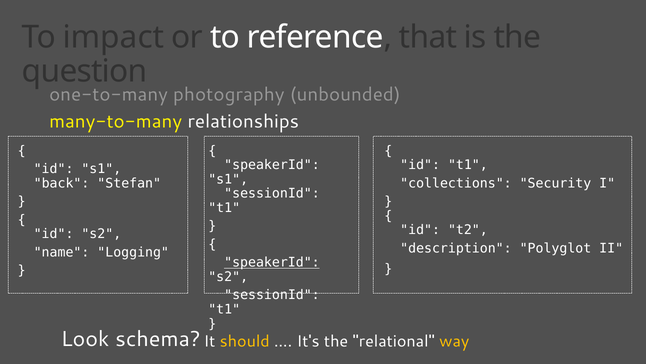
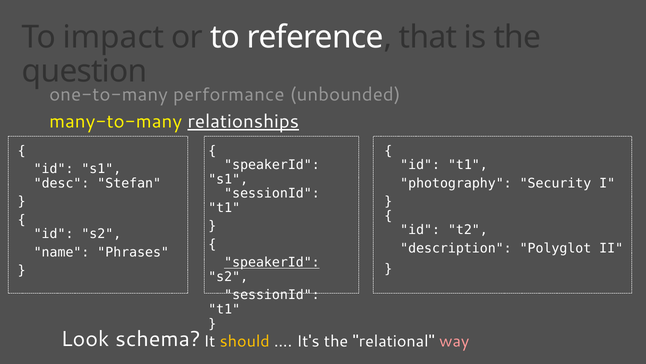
photography: photography -> performance (229, 94)
relationships underline: none -> present (243, 121)
back: back -> desc (62, 183)
collections: collections -> photography (456, 183)
Logging: Logging -> Phrases (133, 252)
way colour: yellow -> pink (454, 341)
